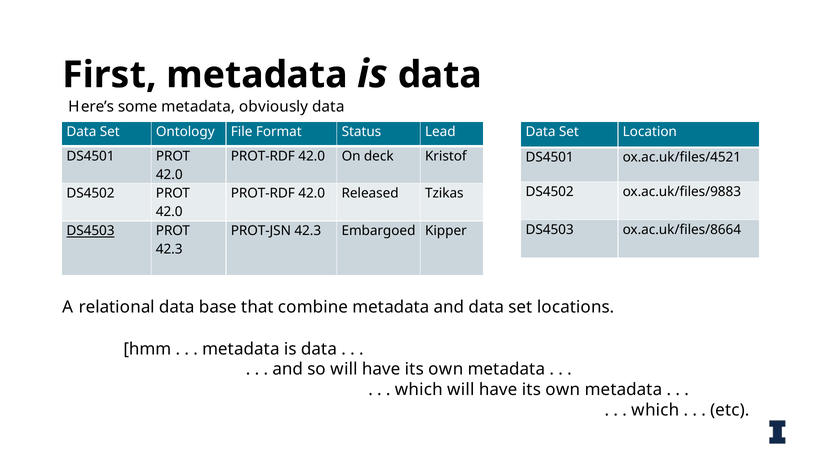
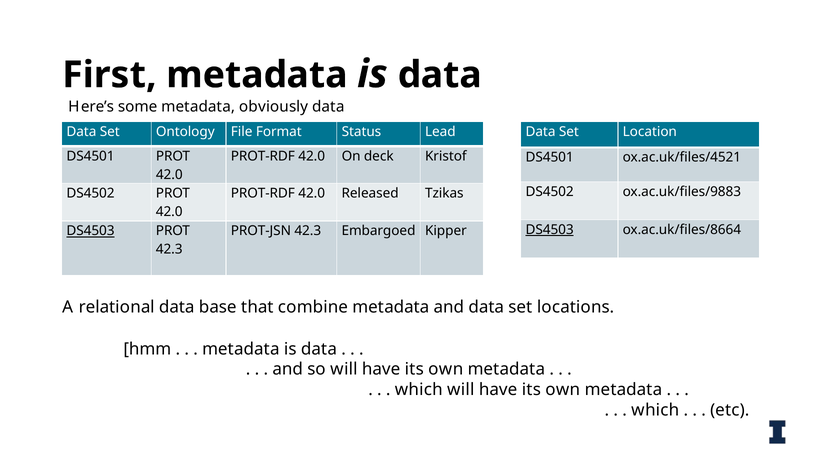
DS4503 underline: none -> present (550, 230)
